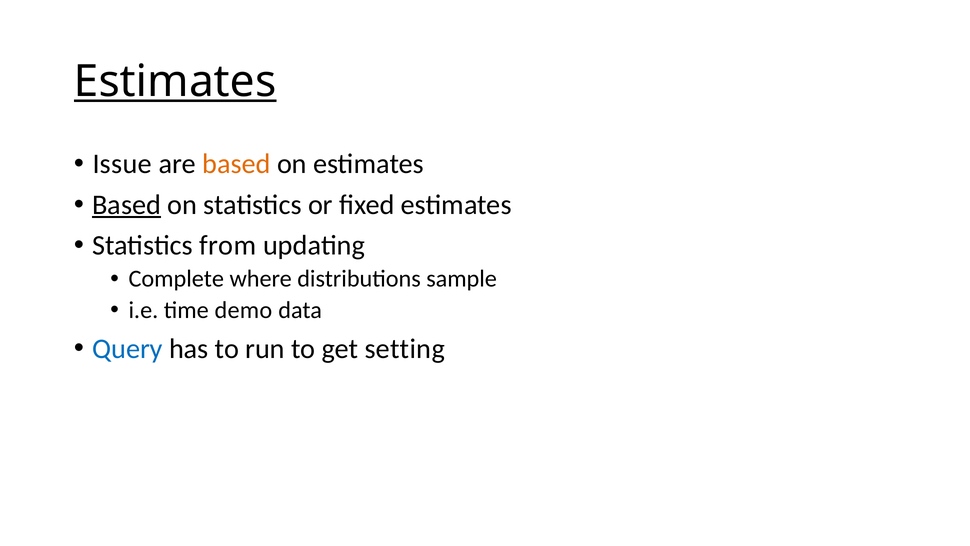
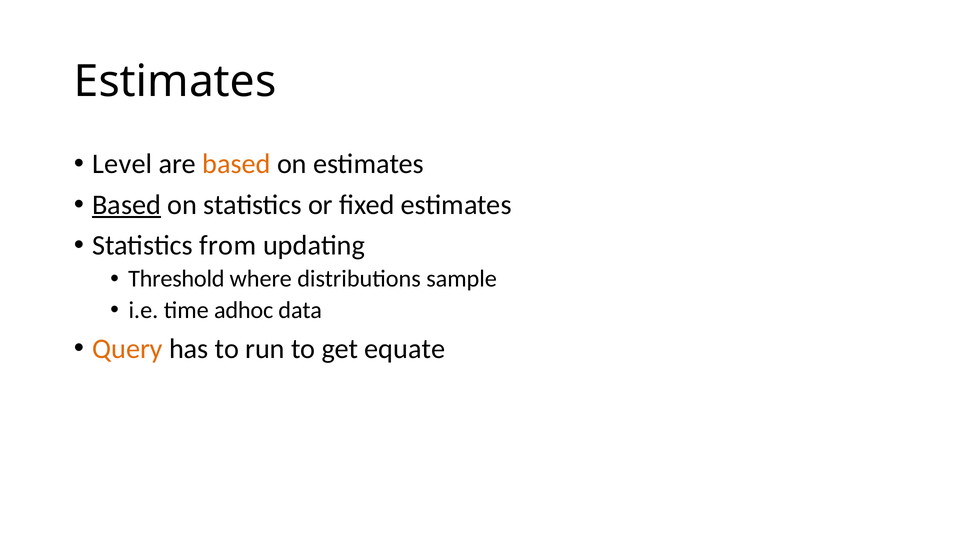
Estimates underline: present -> none (175, 81)
Issue: Issue -> Level (122, 164)
Complete: Complete -> Threshold (176, 279)
demo: demo -> adhoc (244, 310)
Query colour: blue -> orange (127, 348)
setting: setting -> equate (405, 348)
